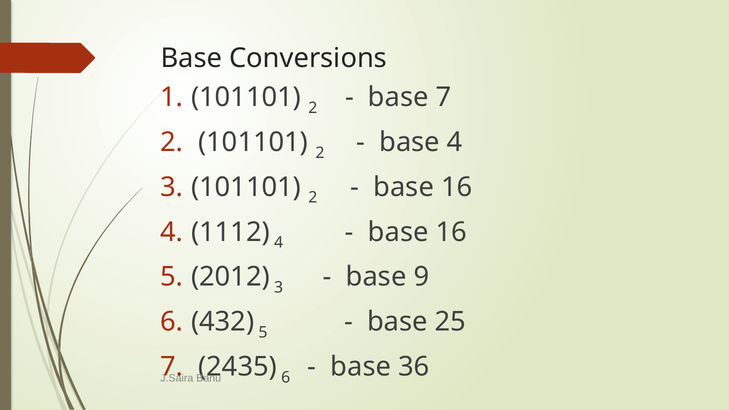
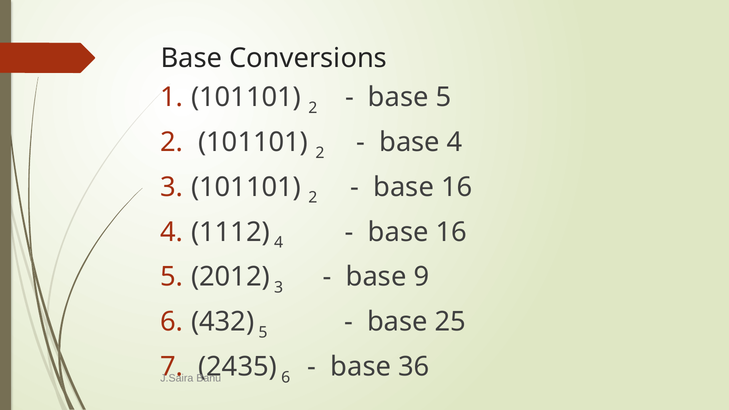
base 7: 7 -> 5 (444, 97)
